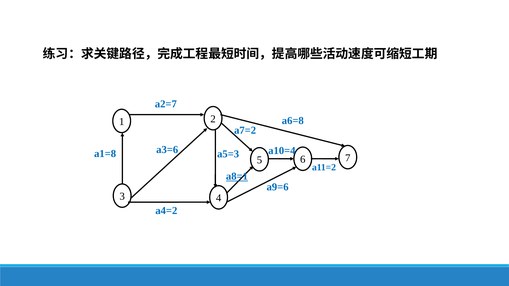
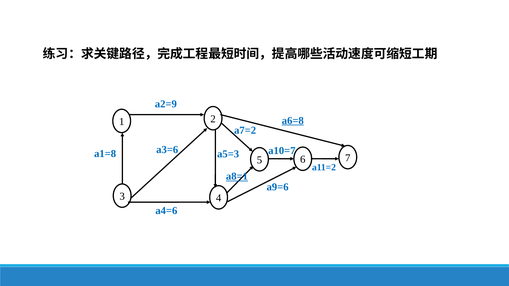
a2=7: a2=7 -> a2=9 (166, 104)
a6=8 underline: none -> present (293, 121)
a10=4: a10=4 -> a10=7 (282, 151)
a4=2: a4=2 -> a4=6 (166, 211)
